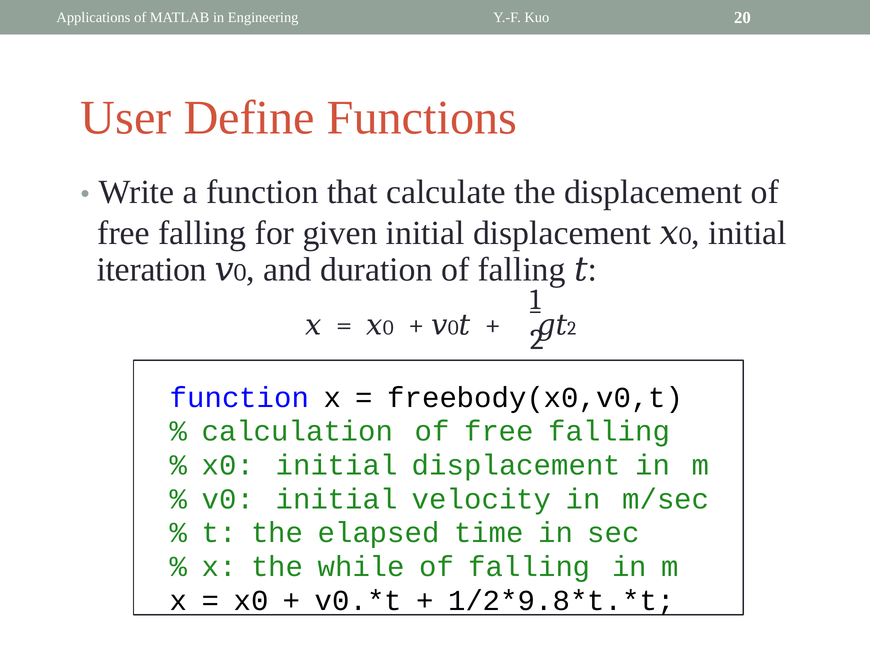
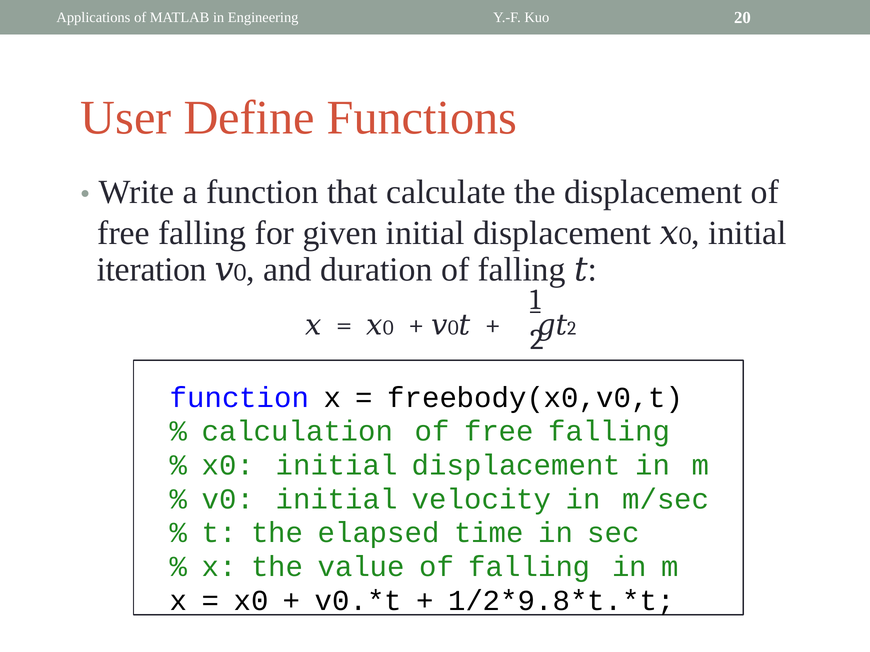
while: while -> value (361, 567)
